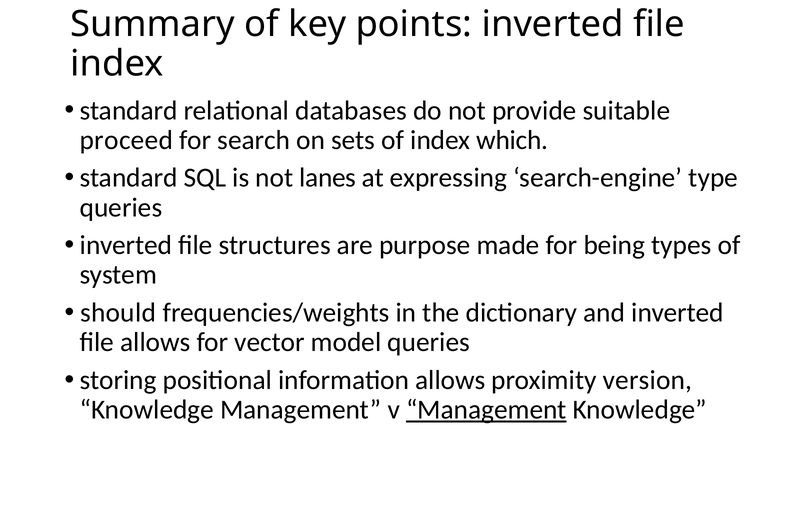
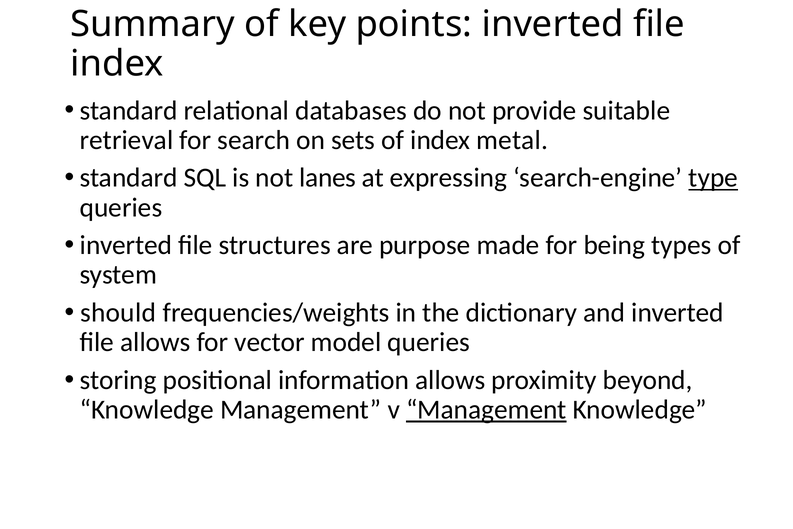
proceed: proceed -> retrieval (127, 140)
which: which -> metal (512, 140)
type underline: none -> present (713, 178)
version: version -> beyond (648, 380)
